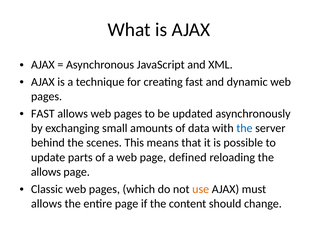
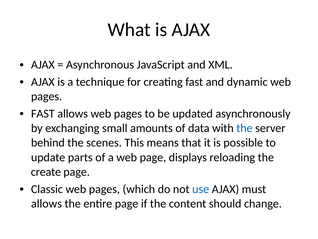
defined: defined -> displays (188, 157)
allows: allows -> create (46, 172)
use colour: orange -> blue (201, 189)
